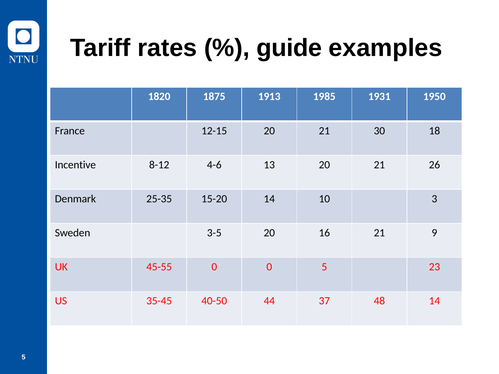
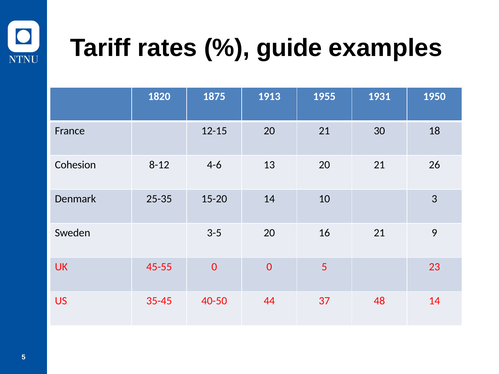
1985: 1985 -> 1955 (324, 97)
Incentive: Incentive -> Cohesion (75, 165)
